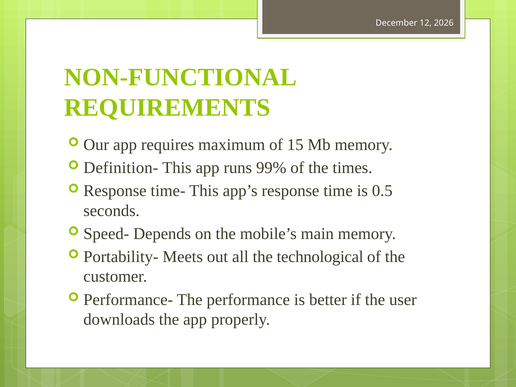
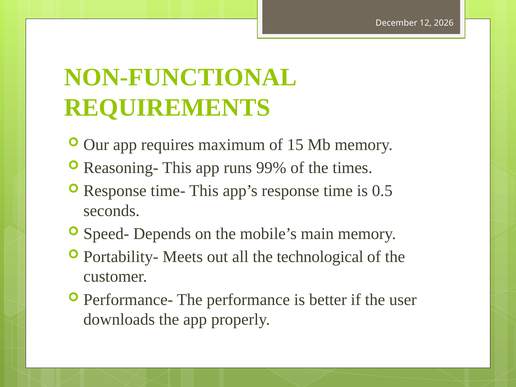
Definition-: Definition- -> Reasoning- (121, 168)
